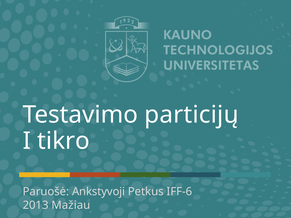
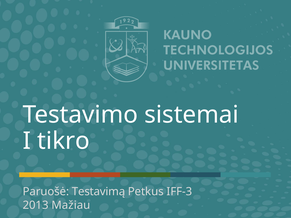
particijų: particijų -> sistemai (192, 115)
Ankstyvoji: Ankstyvoji -> Testavimą (99, 192)
IFF-6: IFF-6 -> IFF-3 (179, 192)
